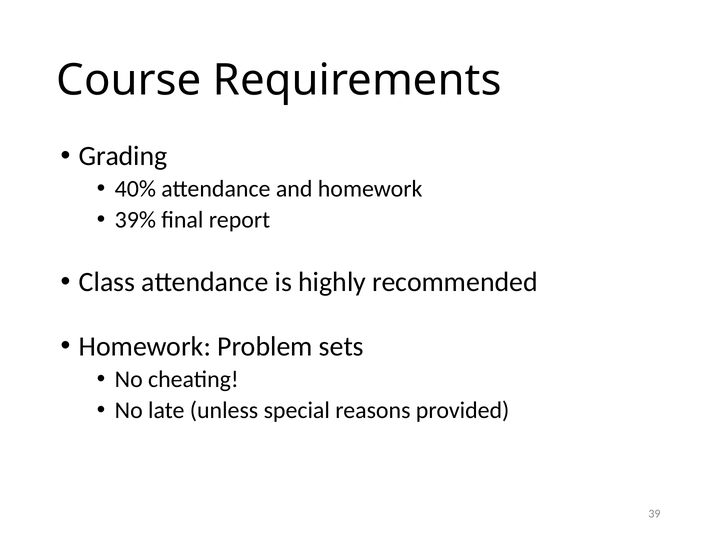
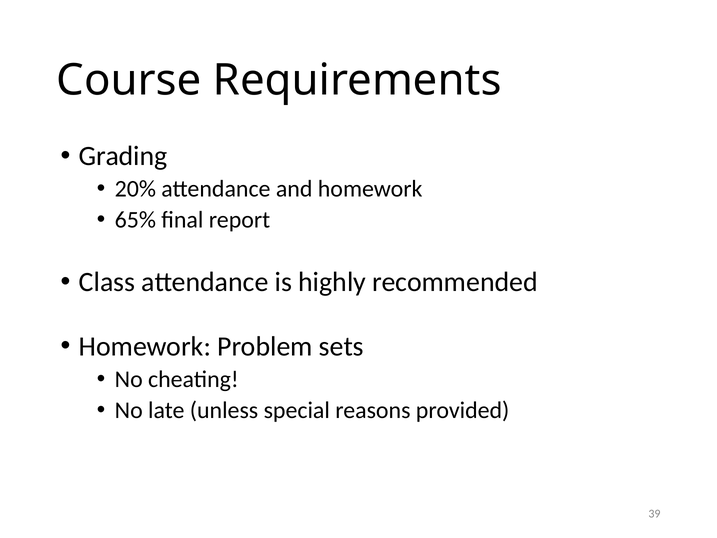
40%: 40% -> 20% (135, 189)
39%: 39% -> 65% (135, 220)
